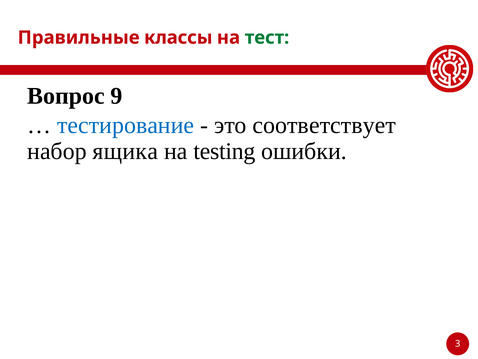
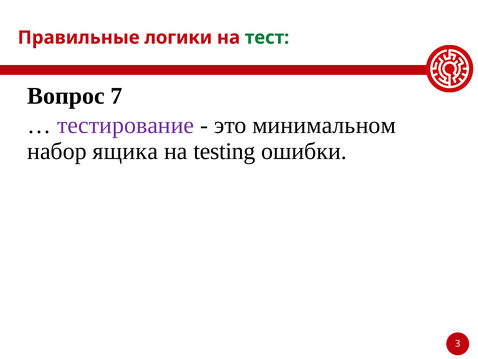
классы: классы -> логики (178, 38)
9: 9 -> 7 (117, 96)
тестирование colour: blue -> purple (126, 125)
соответствует: соответствует -> минимальном (324, 125)
